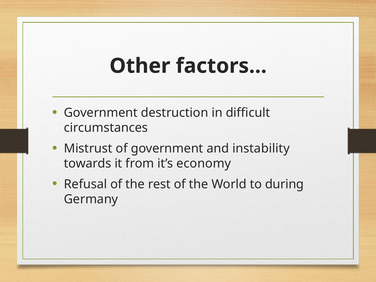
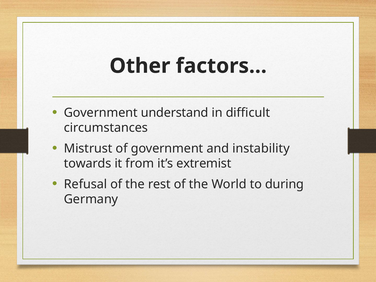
destruction: destruction -> understand (175, 113)
economy: economy -> extremist (204, 163)
